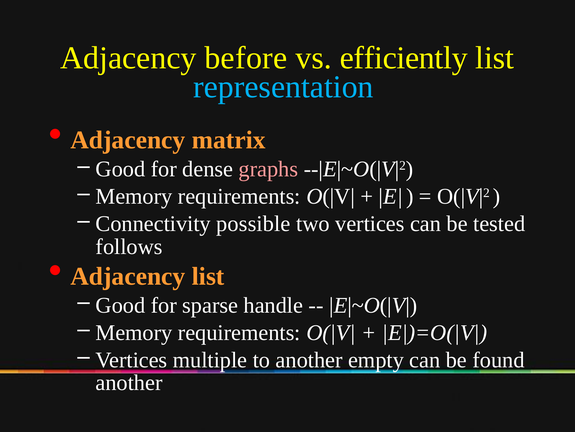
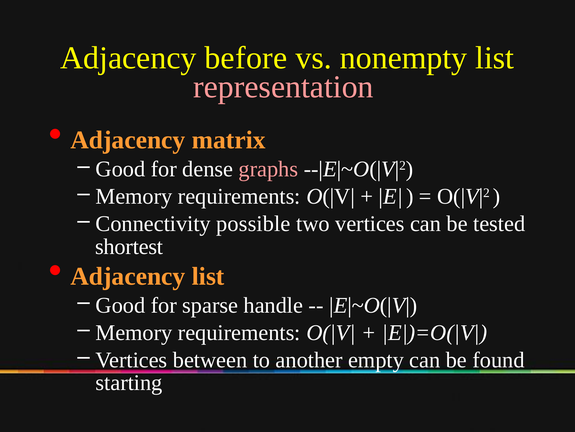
efficiently: efficiently -> nonempty (404, 58)
representation colour: light blue -> pink (283, 87)
follows: follows -> shortest (129, 246)
multiple: multiple -> between (210, 359)
another: another -> starting (129, 382)
